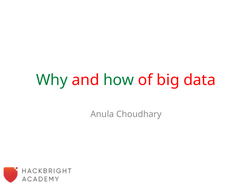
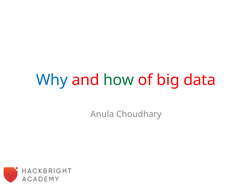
Why colour: green -> blue (52, 80)
